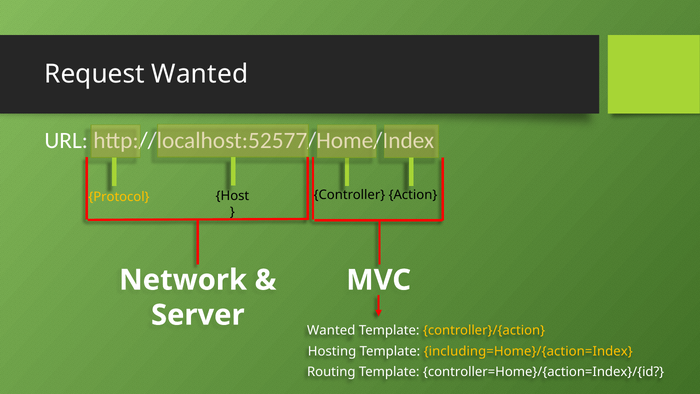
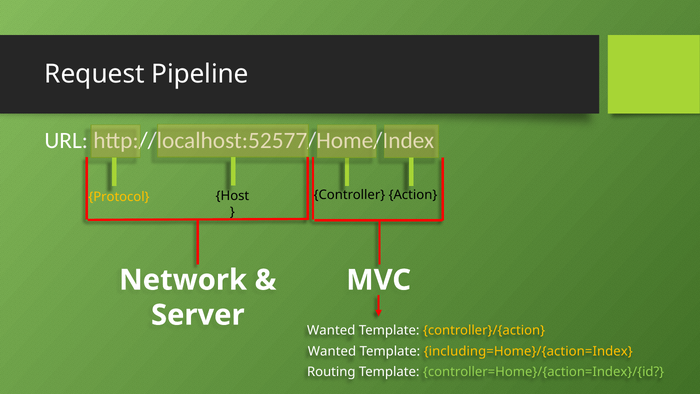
Request Wanted: Wanted -> Pipeline (200, 74)
Hosting: Hosting -> Wanted (332, 351)
controller=Home}/{action=Index}/{id colour: white -> light green (544, 372)
